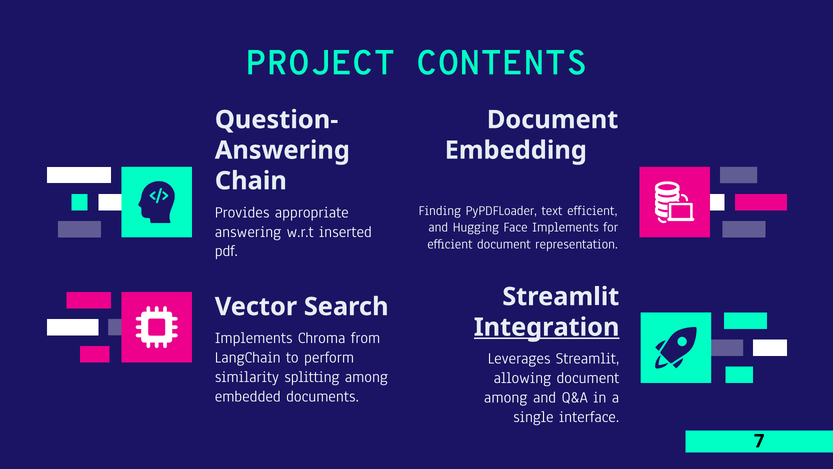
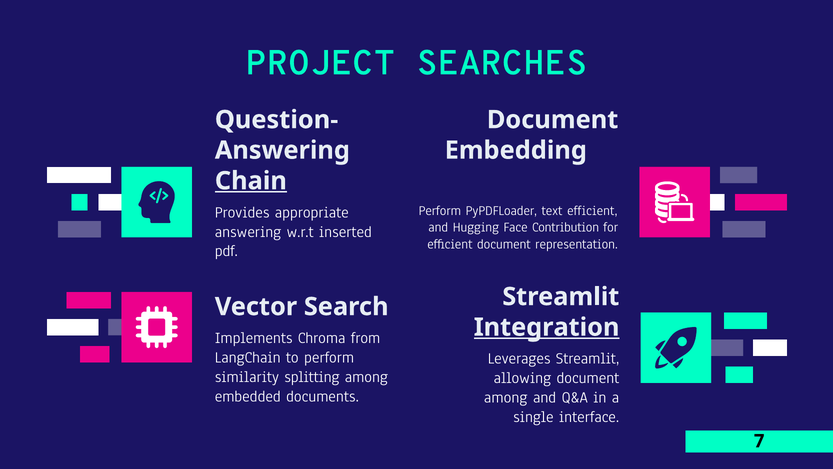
CONTENTS: CONTENTS -> SEARCHES (502, 63)
Chain underline: none -> present (251, 181)
Finding: Finding -> Perform (440, 210)
Face Implements: Implements -> Contribution (566, 227)
